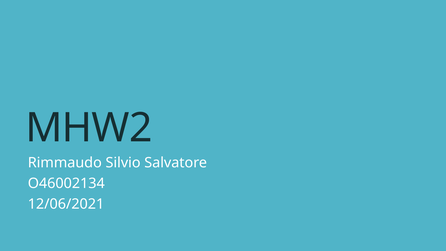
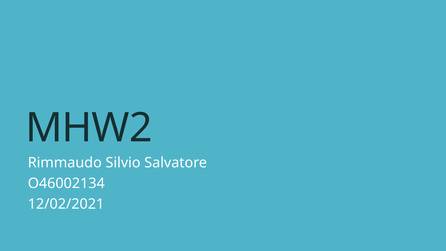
12/06/2021: 12/06/2021 -> 12/02/2021 (66, 204)
